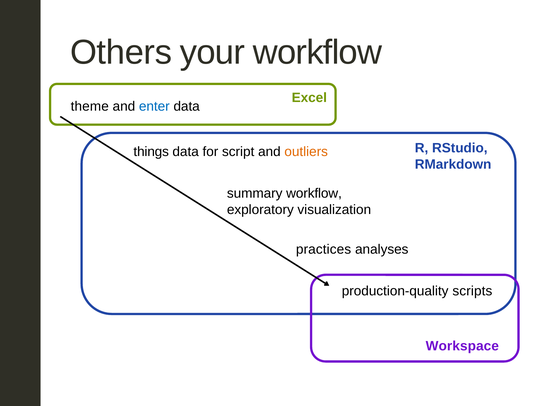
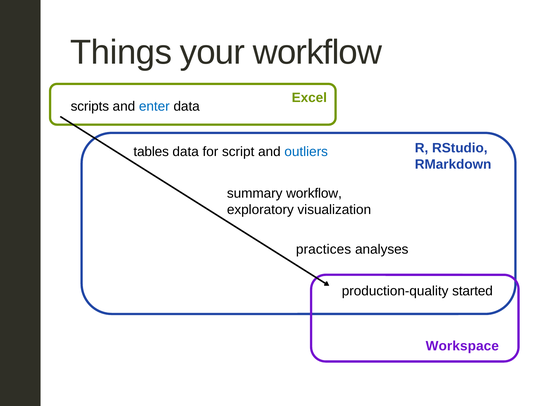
Others: Others -> Things (121, 52)
theme: theme -> scripts (90, 106)
things: things -> tables (151, 152)
outliers colour: orange -> blue (306, 152)
scripts: scripts -> started (473, 291)
